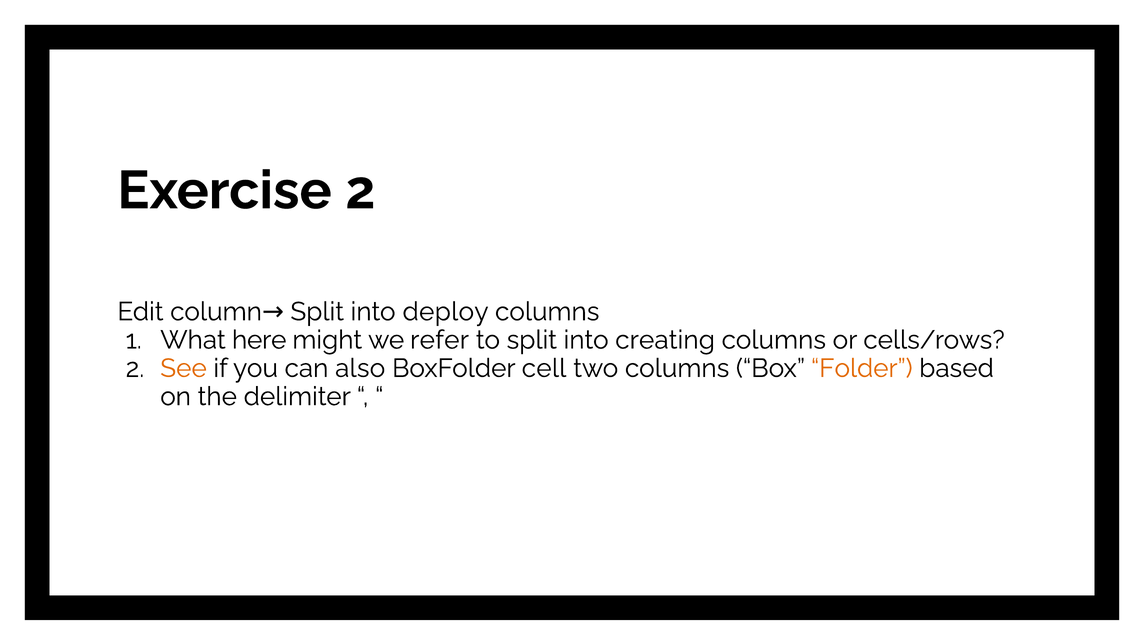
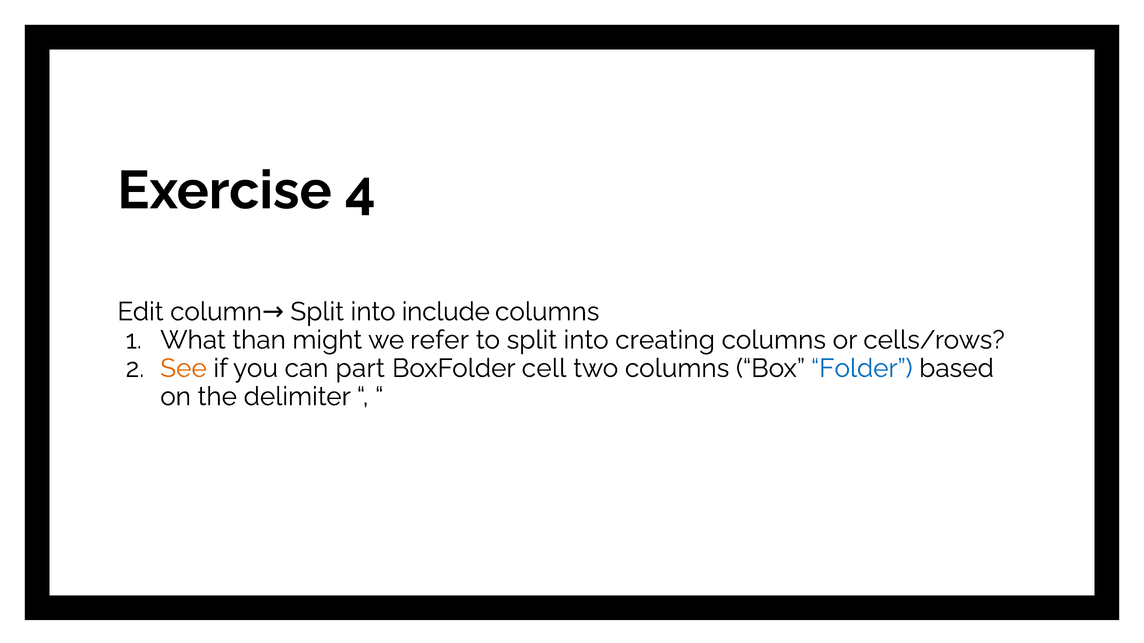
Exercise 2: 2 -> 4 (360, 191)
deploy: deploy -> include (446, 312)
here: here -> than (259, 340)
also: also -> part (360, 369)
Folder colour: orange -> blue (862, 369)
